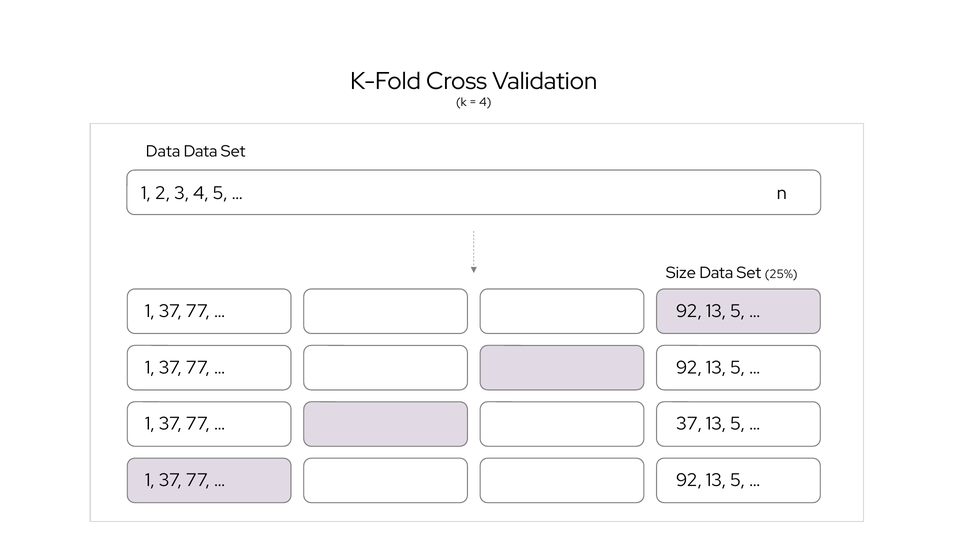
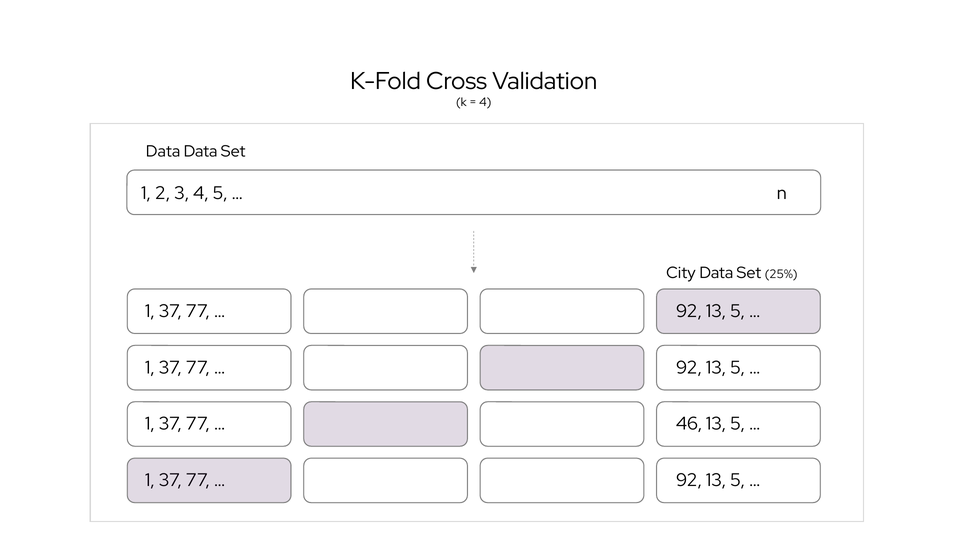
Size: Size -> City (681, 273)
37: 37 -> 46 (689, 424)
